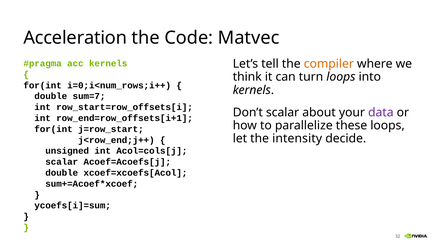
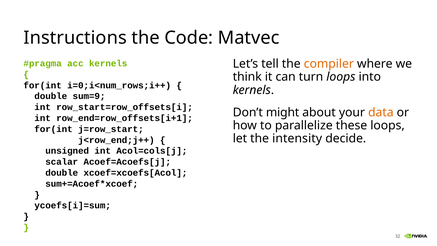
Acceleration: Acceleration -> Instructions (75, 38)
sum=7: sum=7 -> sum=9 (89, 96)
Don’t scalar: scalar -> might (283, 112)
data colour: purple -> orange (381, 112)
